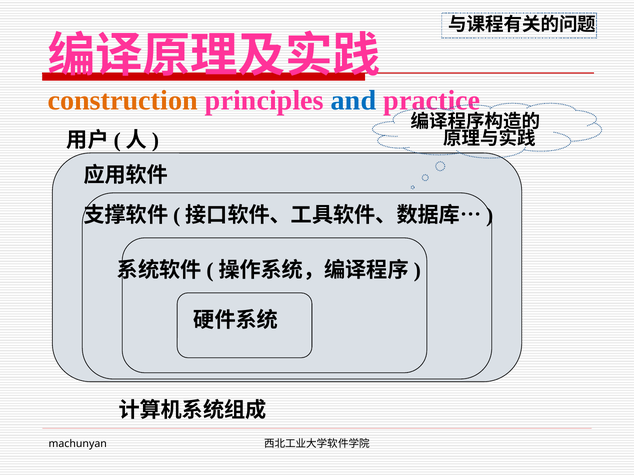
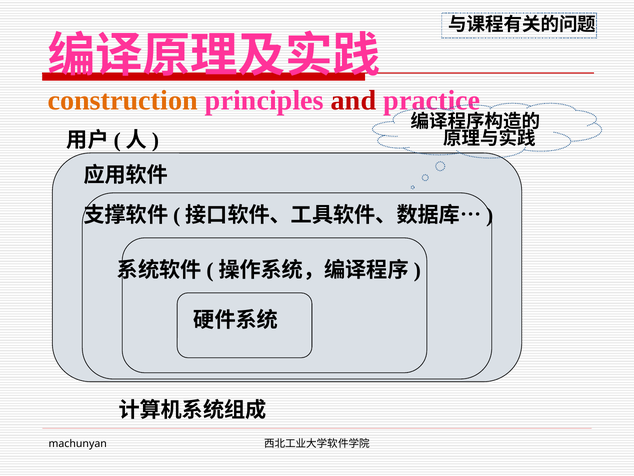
and colour: blue -> red (354, 100)
